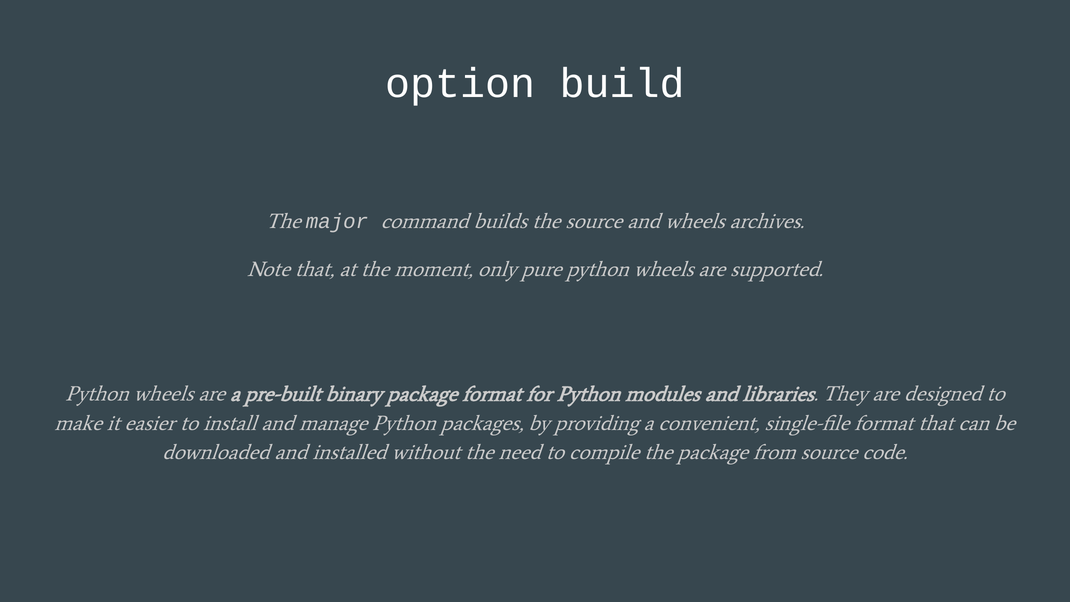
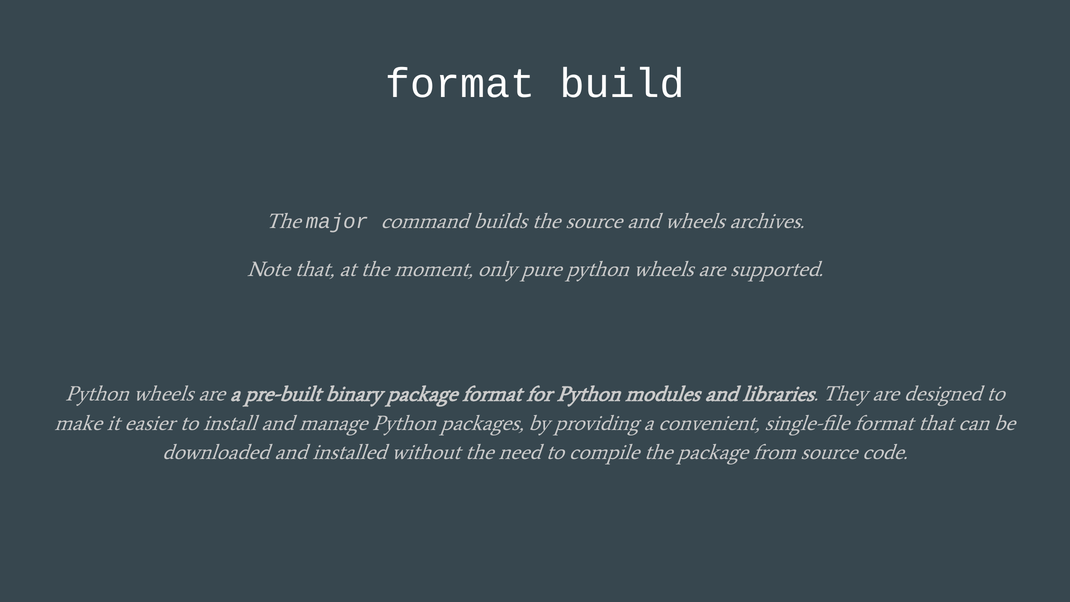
option: option -> format (460, 84)
